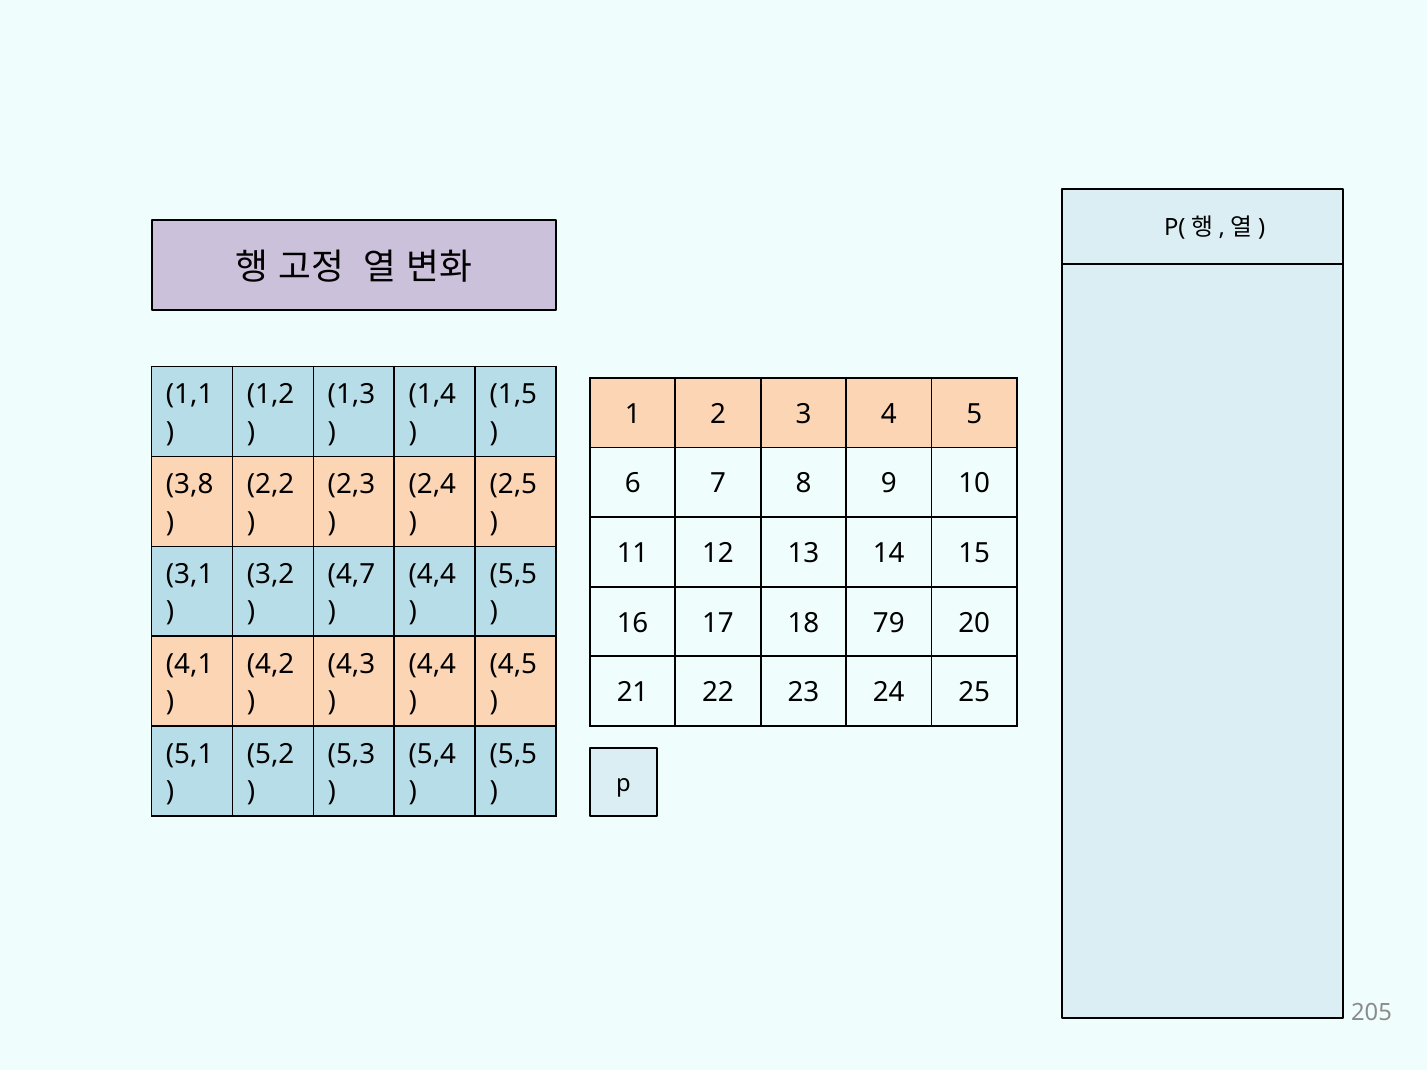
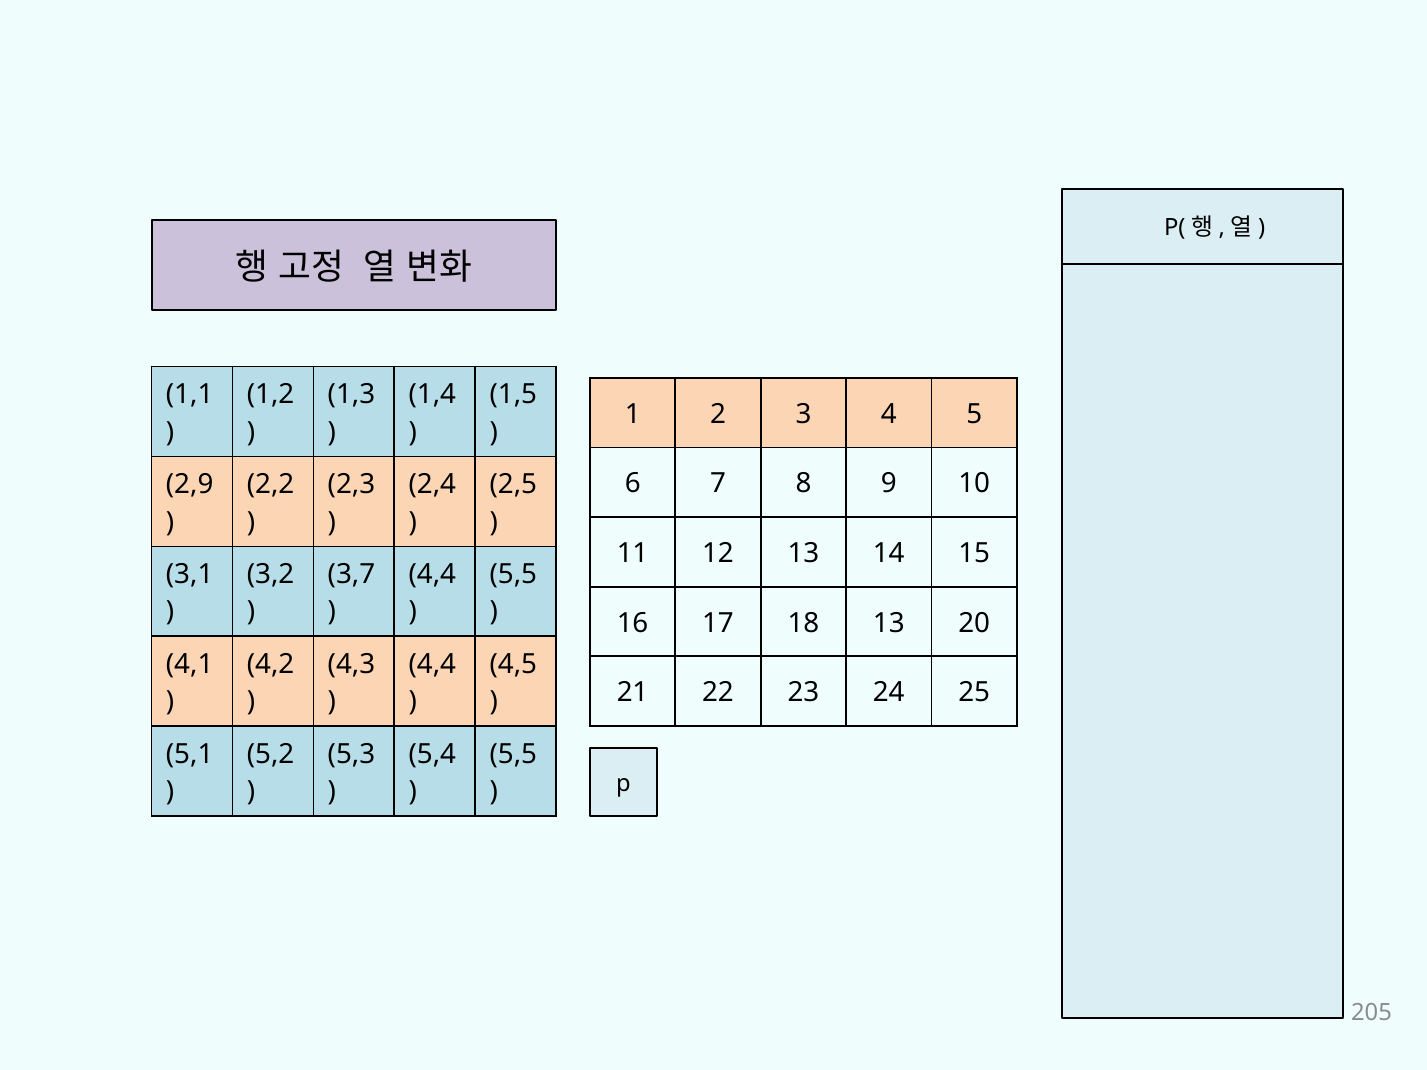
3,8: 3,8 -> 2,9 (190, 484)
4,7: 4,7 -> 3,7 (351, 574)
18 79: 79 -> 13 (889, 623)
